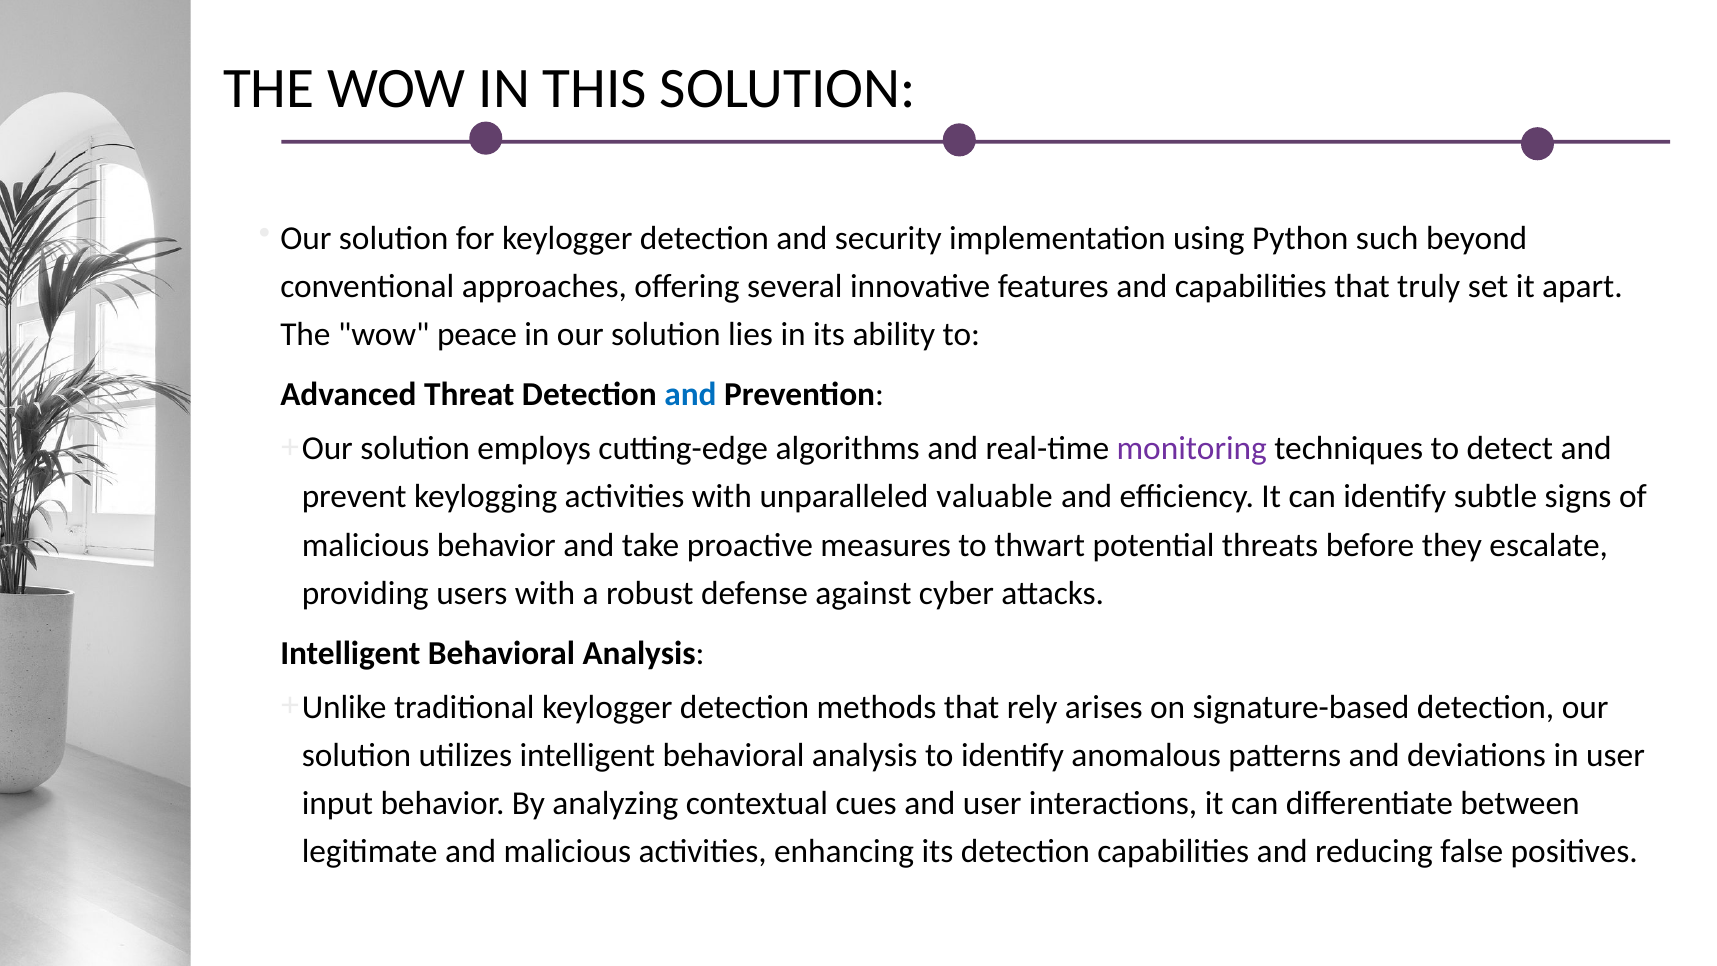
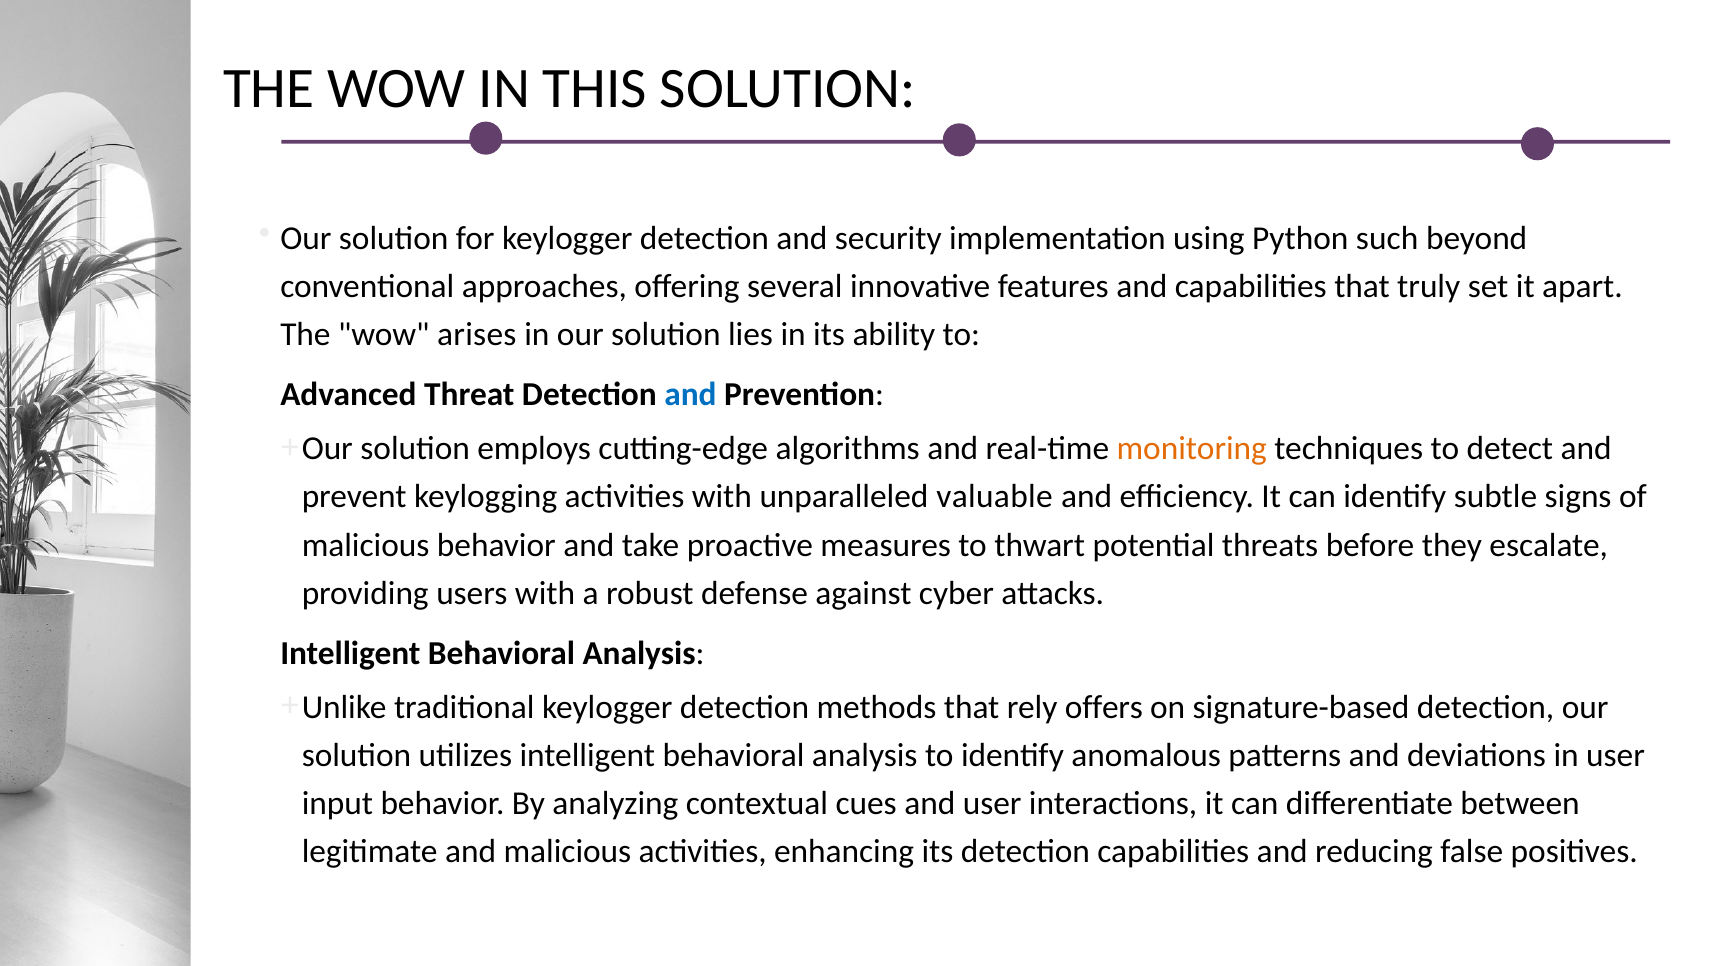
peace: peace -> arises (477, 335)
monitoring colour: purple -> orange (1192, 449)
arises: arises -> offers (1104, 707)
